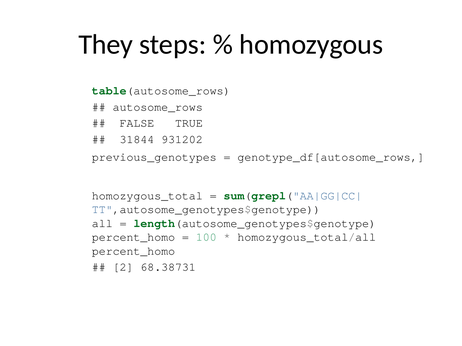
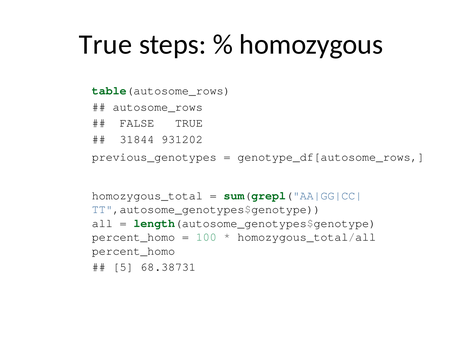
They: They -> True (105, 45)
2: 2 -> 5 (123, 267)
